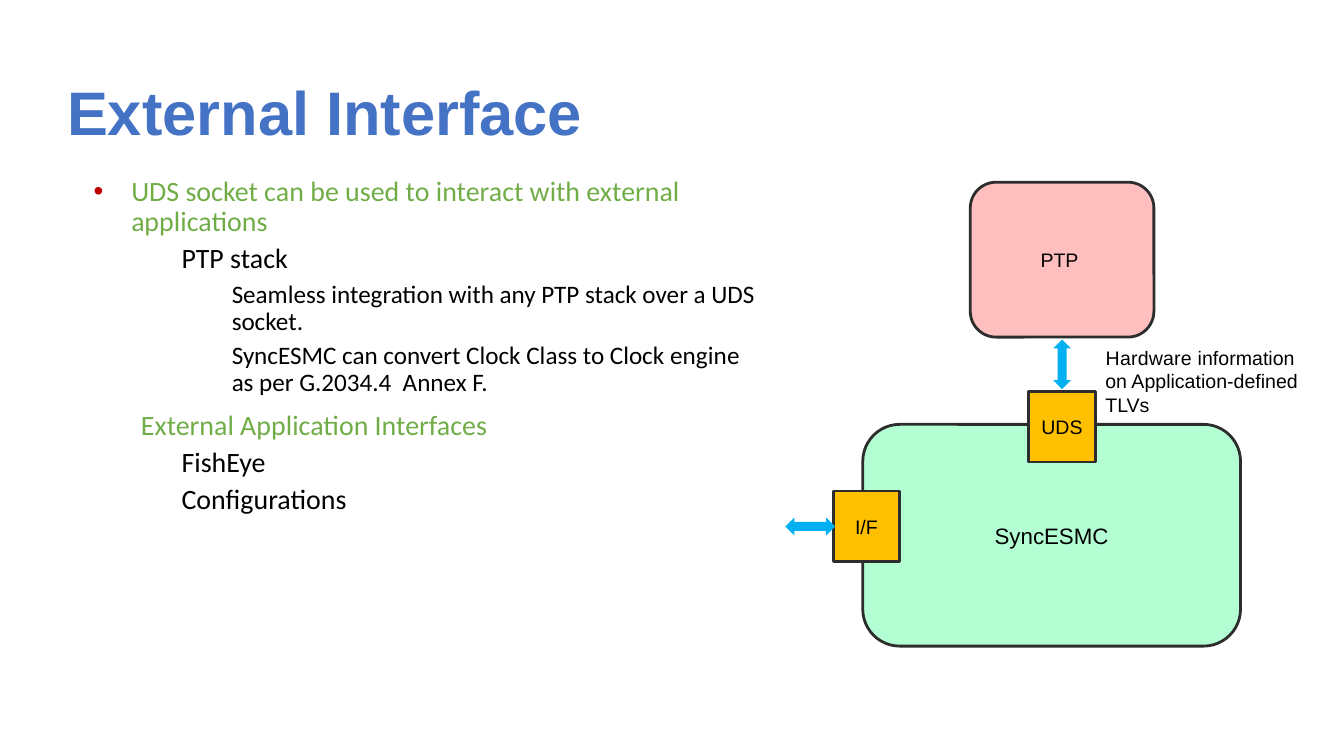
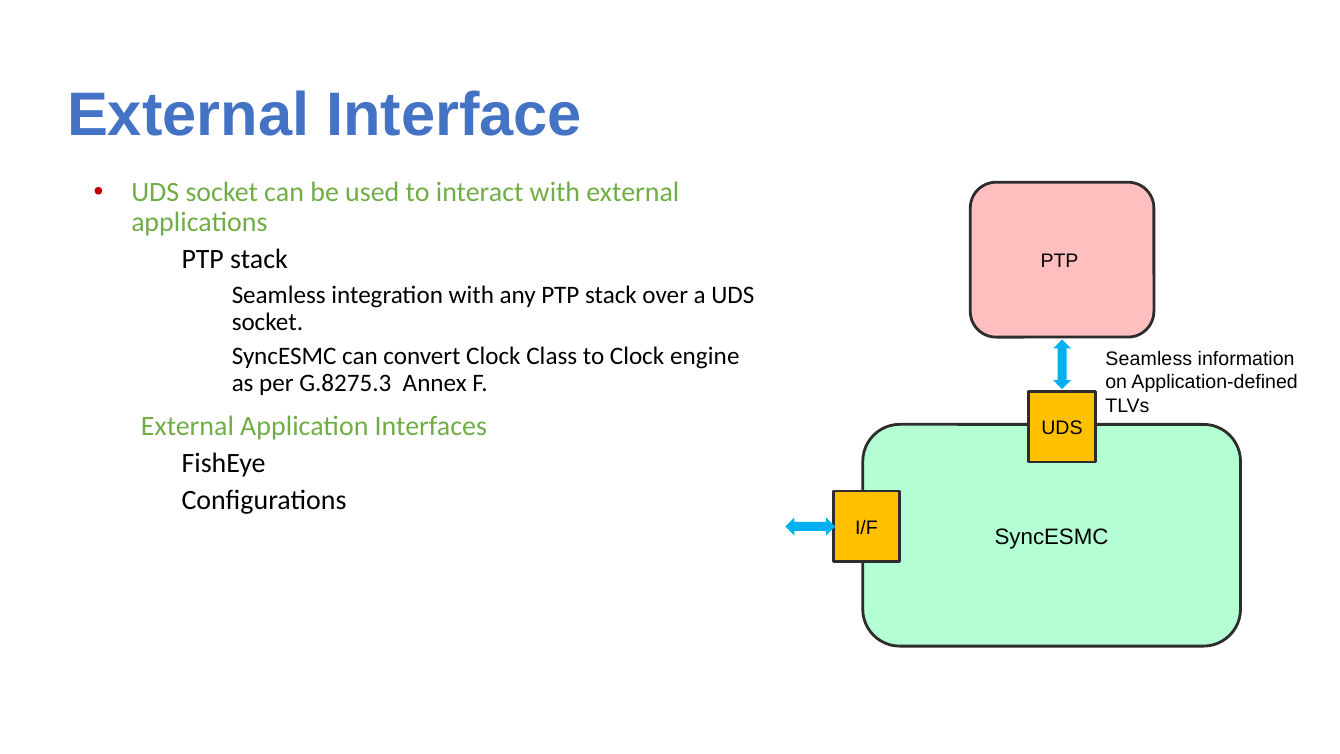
Hardware: Hardware -> Seamless (1149, 359)
G.2034.4: G.2034.4 -> G.8275.3 (345, 383)
